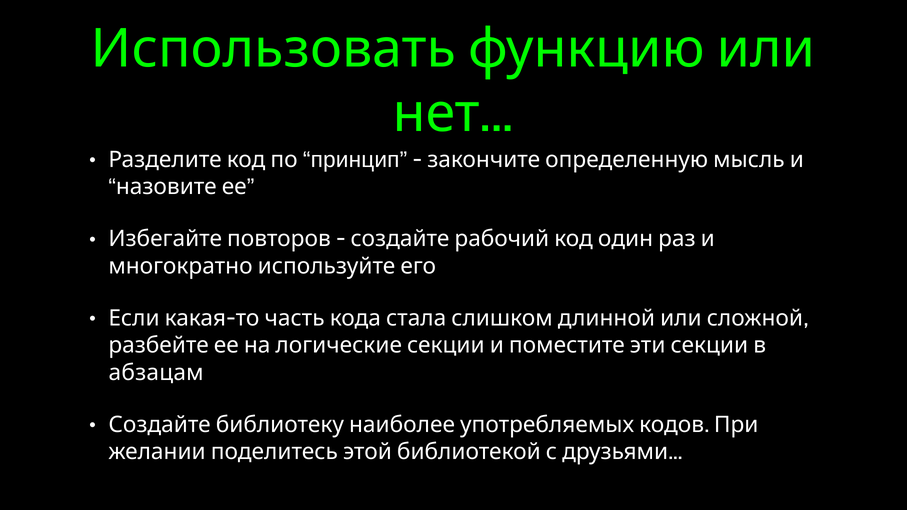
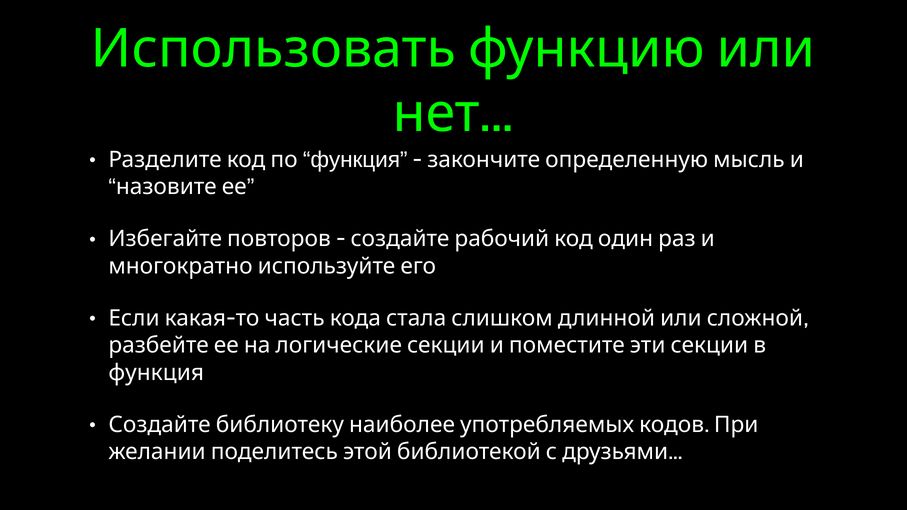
принцип: принцип -> функция (355, 160)
абзацам: абзацам -> функция (156, 373)
